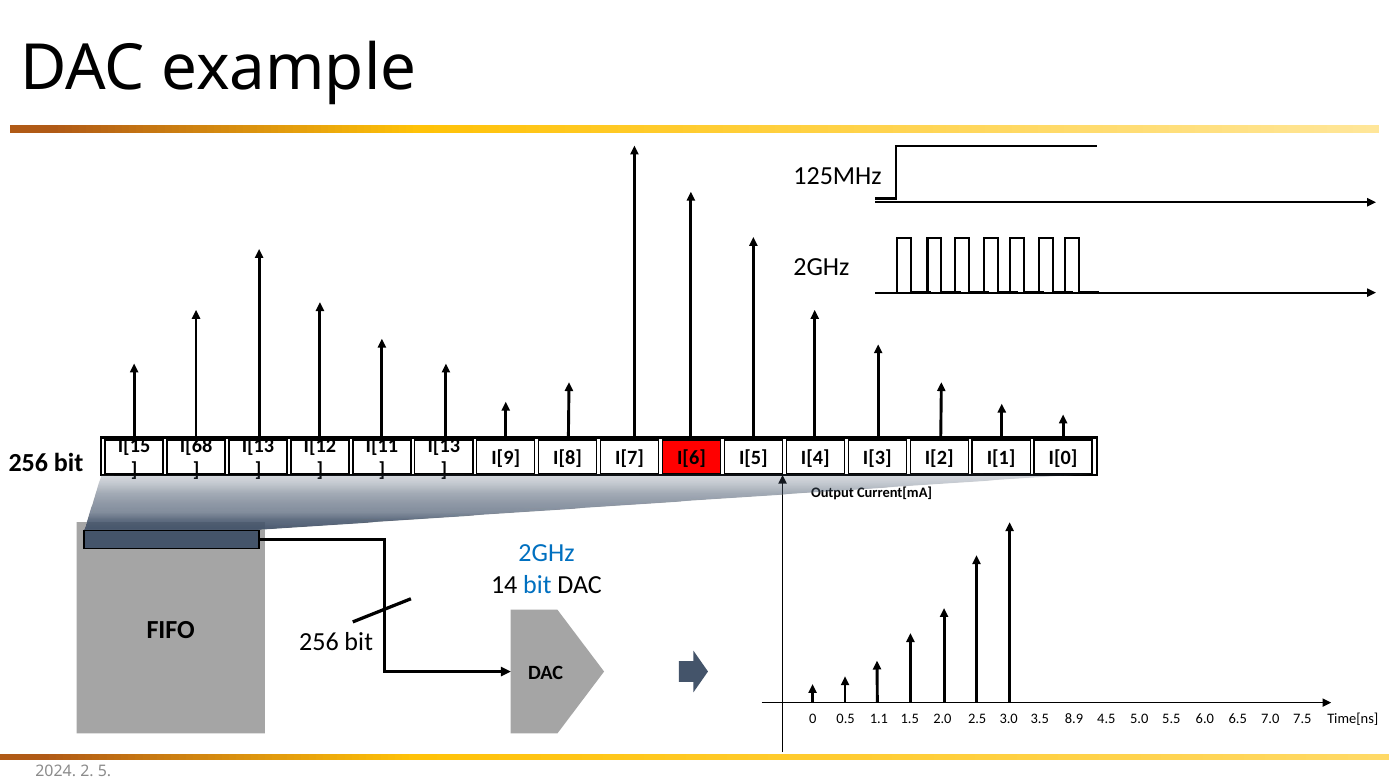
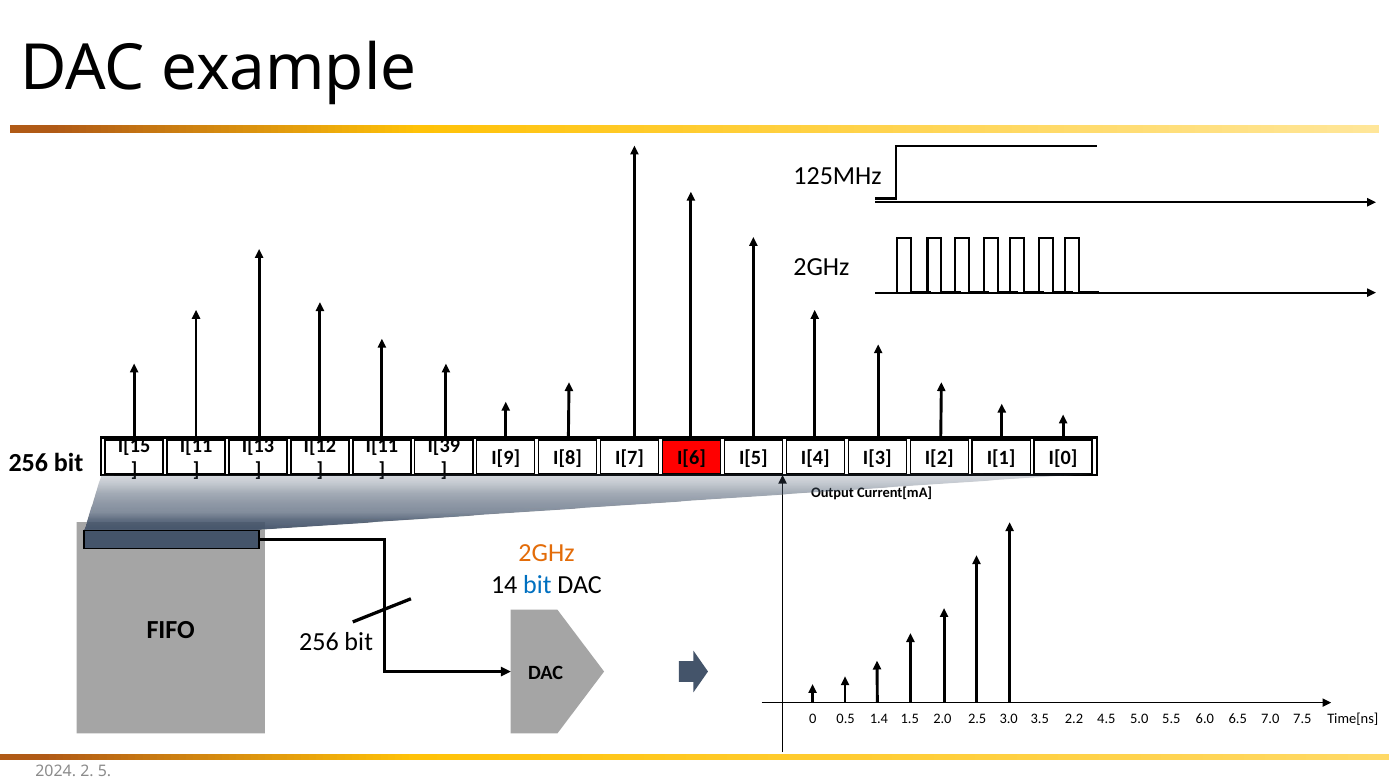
I[68: I[68 -> I[11 (196, 446)
I[13: I[13 -> I[39 (444, 446)
2GHz colour: blue -> orange (547, 553)
1.1: 1.1 -> 1.4 (879, 719)
8.9: 8.9 -> 2.2 (1074, 719)
